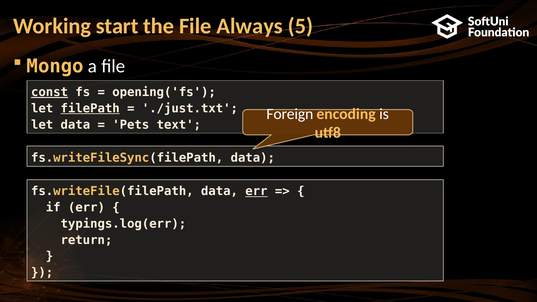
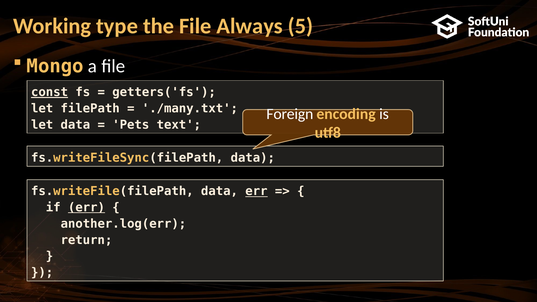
start: start -> type (117, 26)
opening('fs: opening('fs -> getters('fs (164, 92)
filePath underline: present -> none (90, 108)
./just.txt: ./just.txt -> ./many.txt (190, 108)
err underline: none -> present (86, 208)
typings.log(err: typings.log(err -> another.log(err (123, 224)
